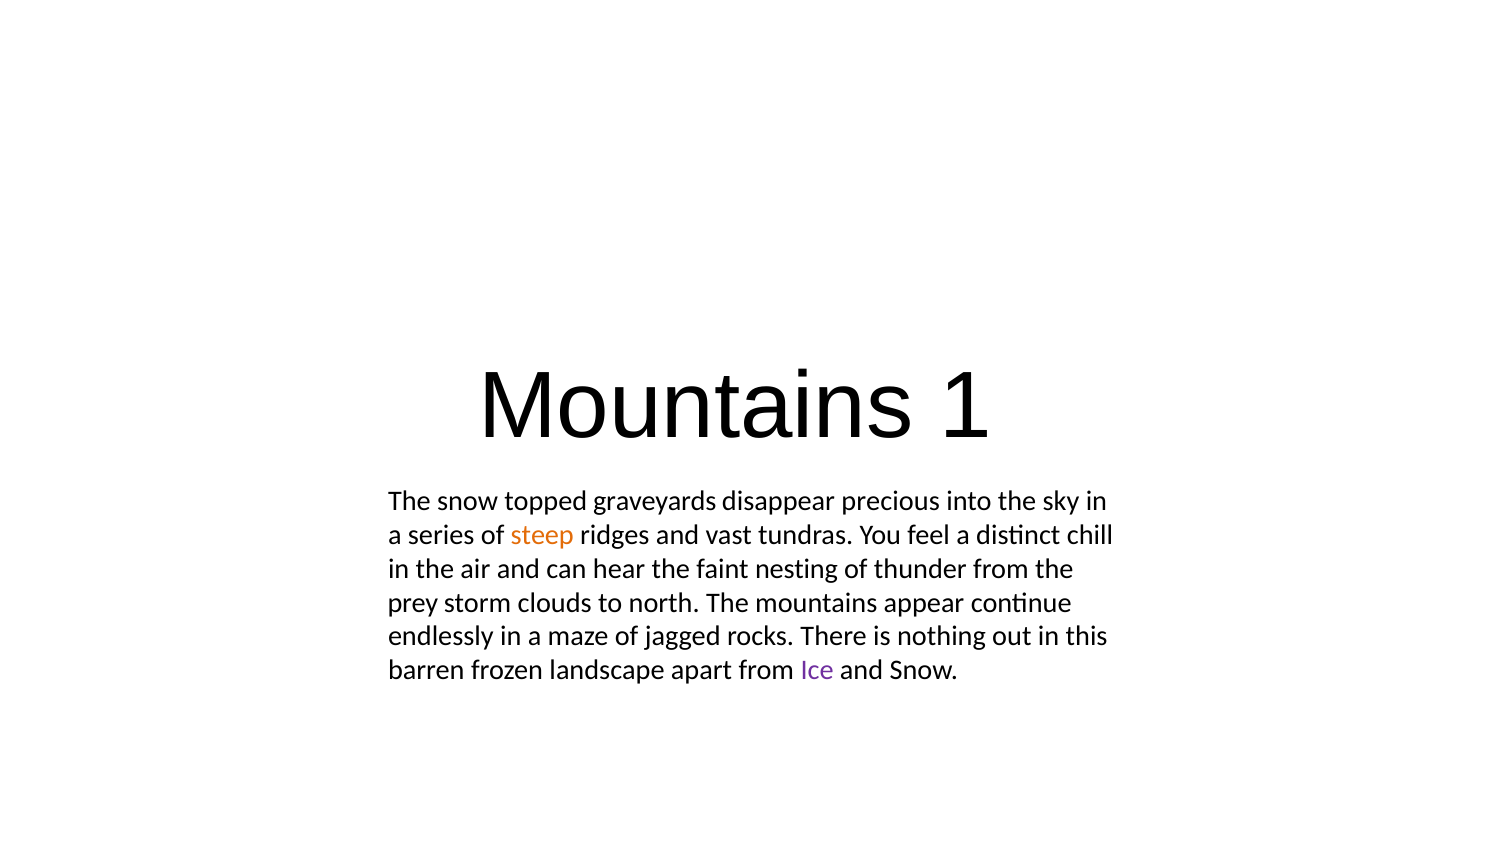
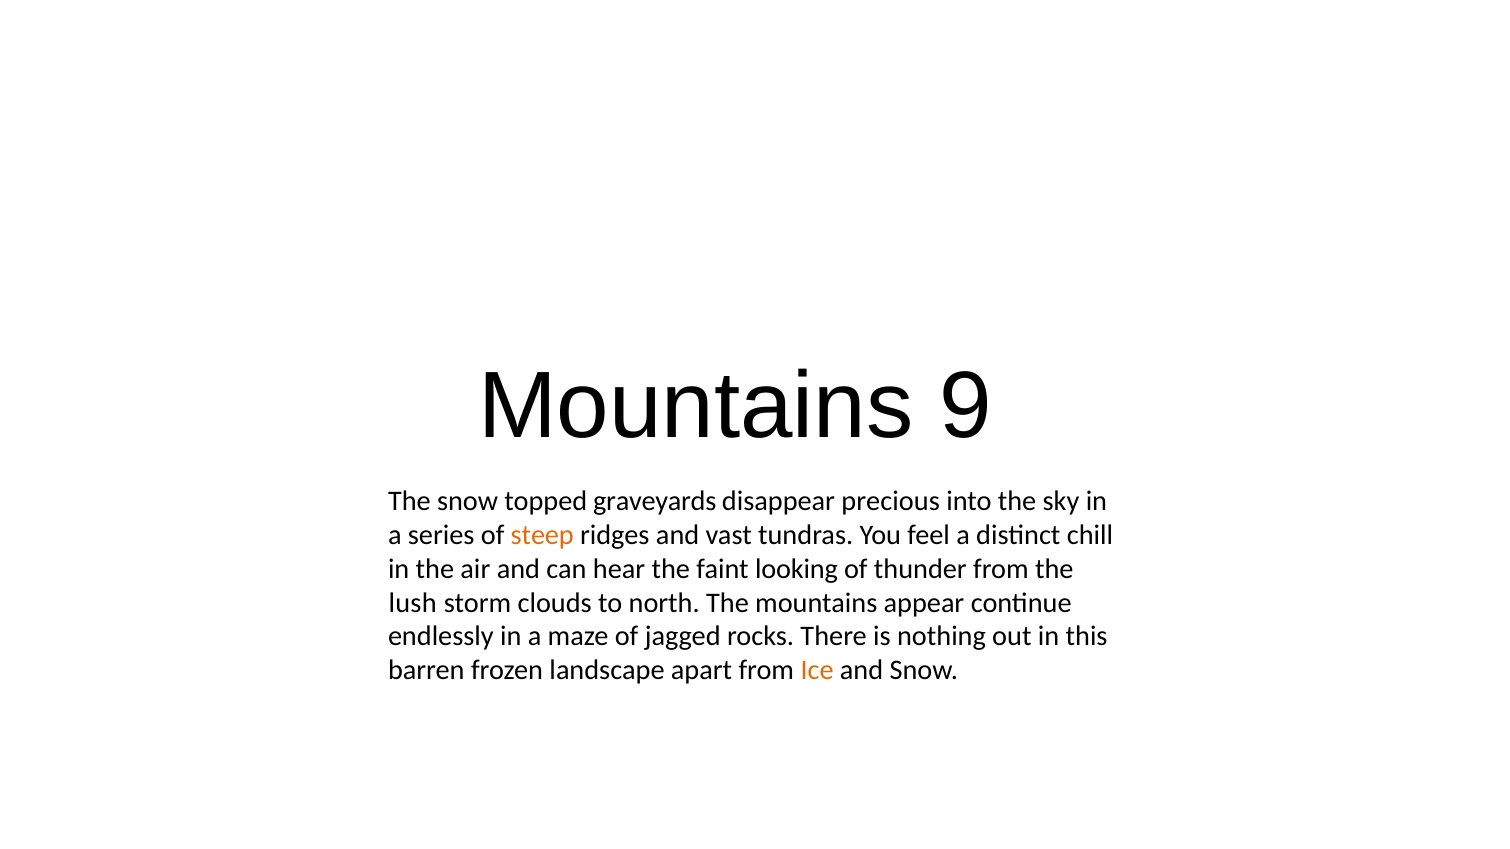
1: 1 -> 9 (966, 407)
nesting: nesting -> looking (796, 569)
prey: prey -> lush (413, 603)
Ice colour: purple -> orange (817, 671)
